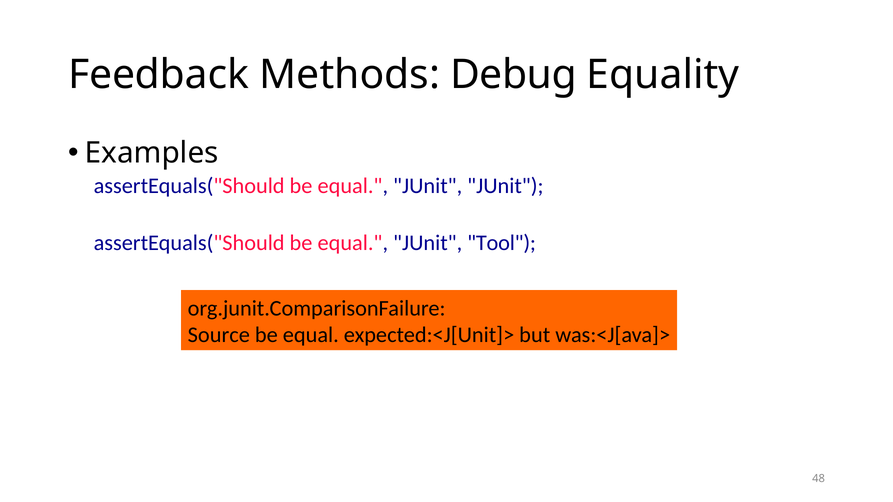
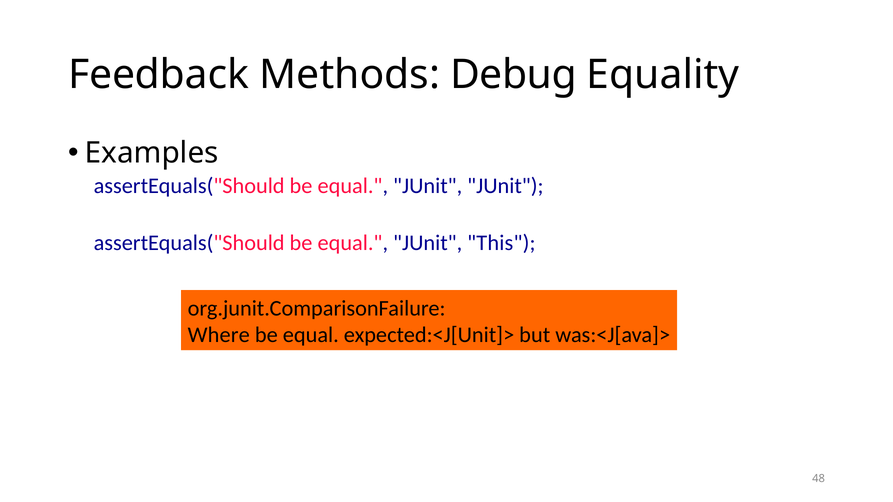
Tool: Tool -> This (501, 243)
Source: Source -> Where (219, 335)
